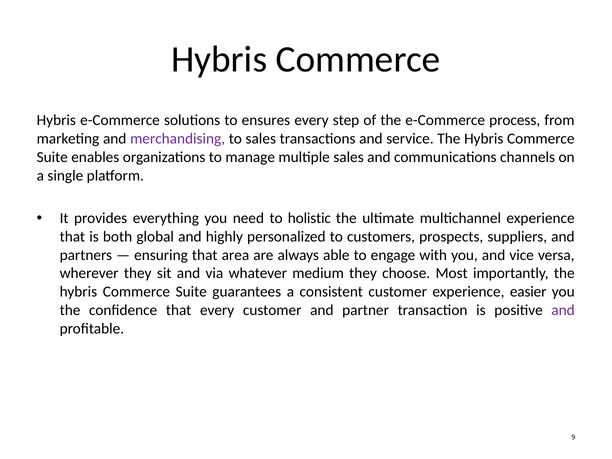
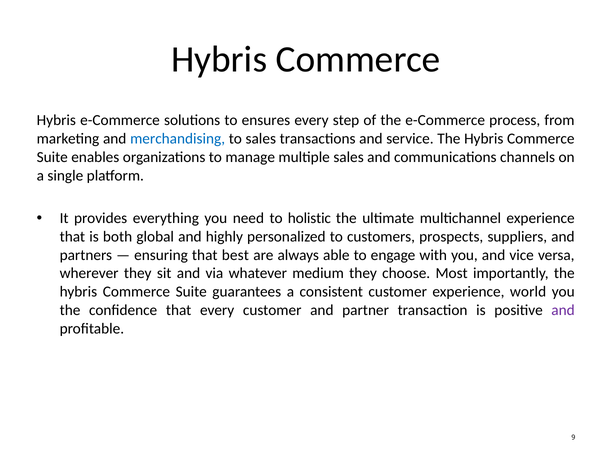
merchandising colour: purple -> blue (178, 139)
area: area -> best (235, 255)
easier: easier -> world (528, 292)
